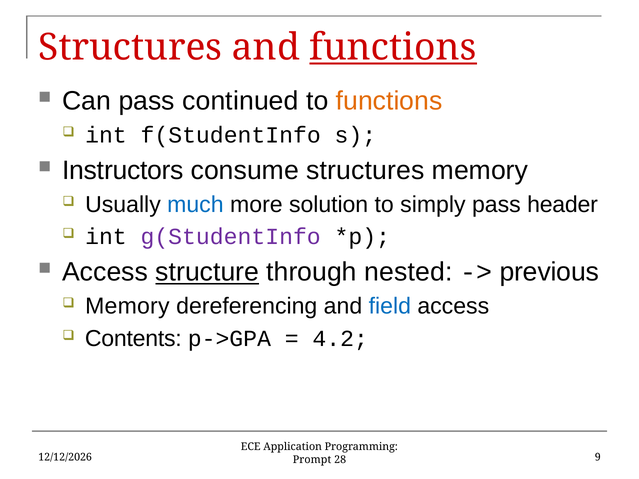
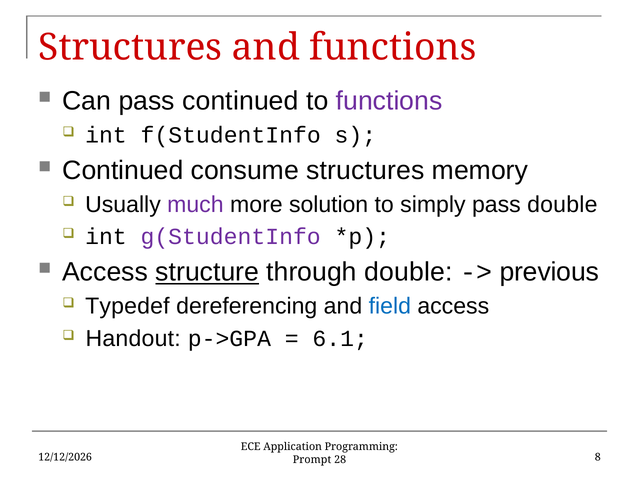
functions underline: present -> none (393, 48)
functions colour: orange -> purple (389, 101)
Instructors: Instructors -> Continued (123, 170)
much colour: blue -> purple (195, 205)
pass header: header -> double (562, 205)
through nested: nested -> double (408, 272)
Memory: Memory -> Typedef (127, 306)
Contents: Contents -> Handout (133, 339)
4.2: 4.2 -> 6.1 (340, 339)
9: 9 -> 8 (598, 458)
